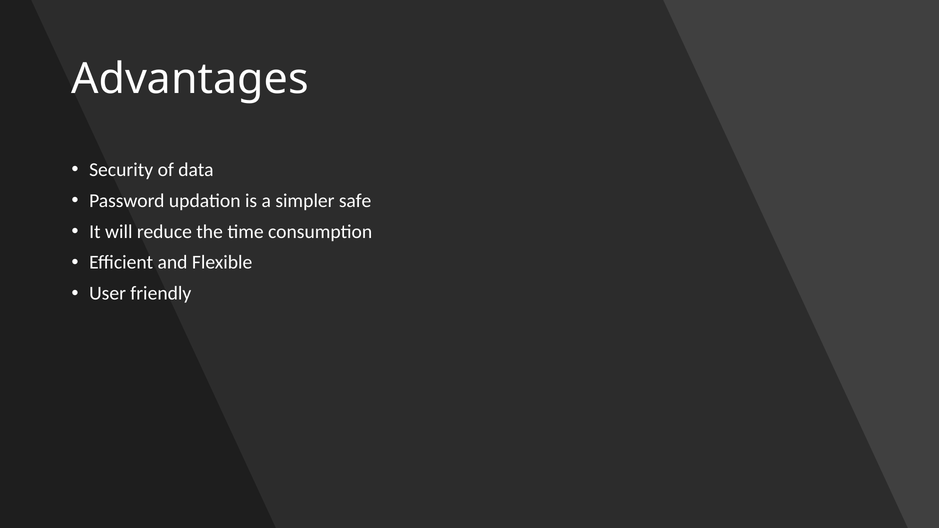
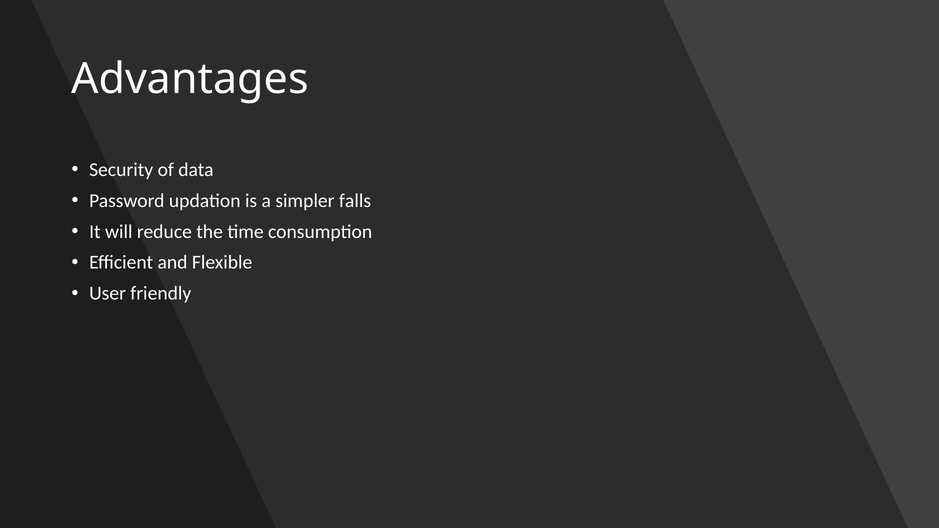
safe: safe -> falls (355, 201)
